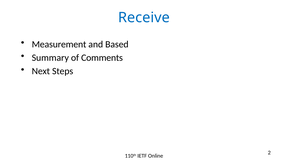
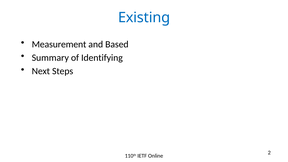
Receive: Receive -> Existing (144, 18)
Comments: Comments -> Identifying (102, 58)
